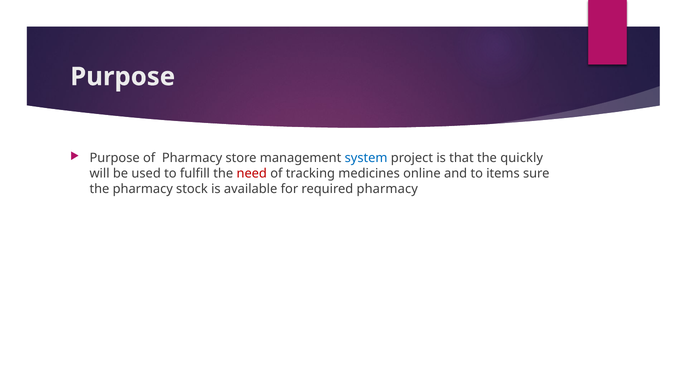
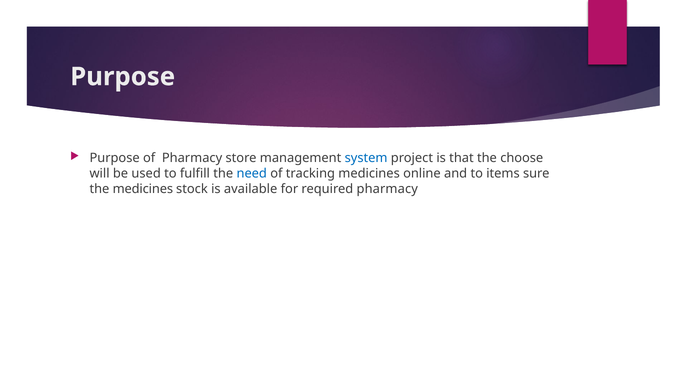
quickly: quickly -> choose (522, 158)
need colour: red -> blue (252, 173)
the pharmacy: pharmacy -> medicines (143, 189)
